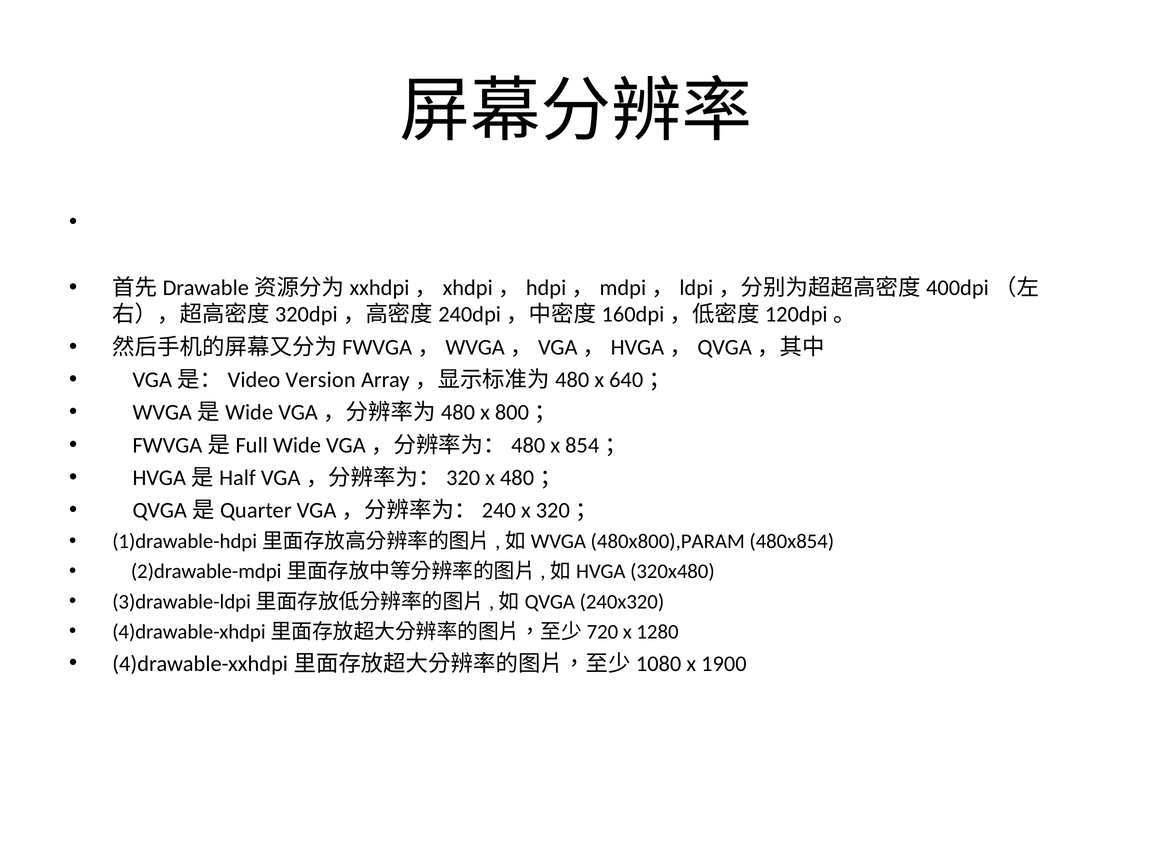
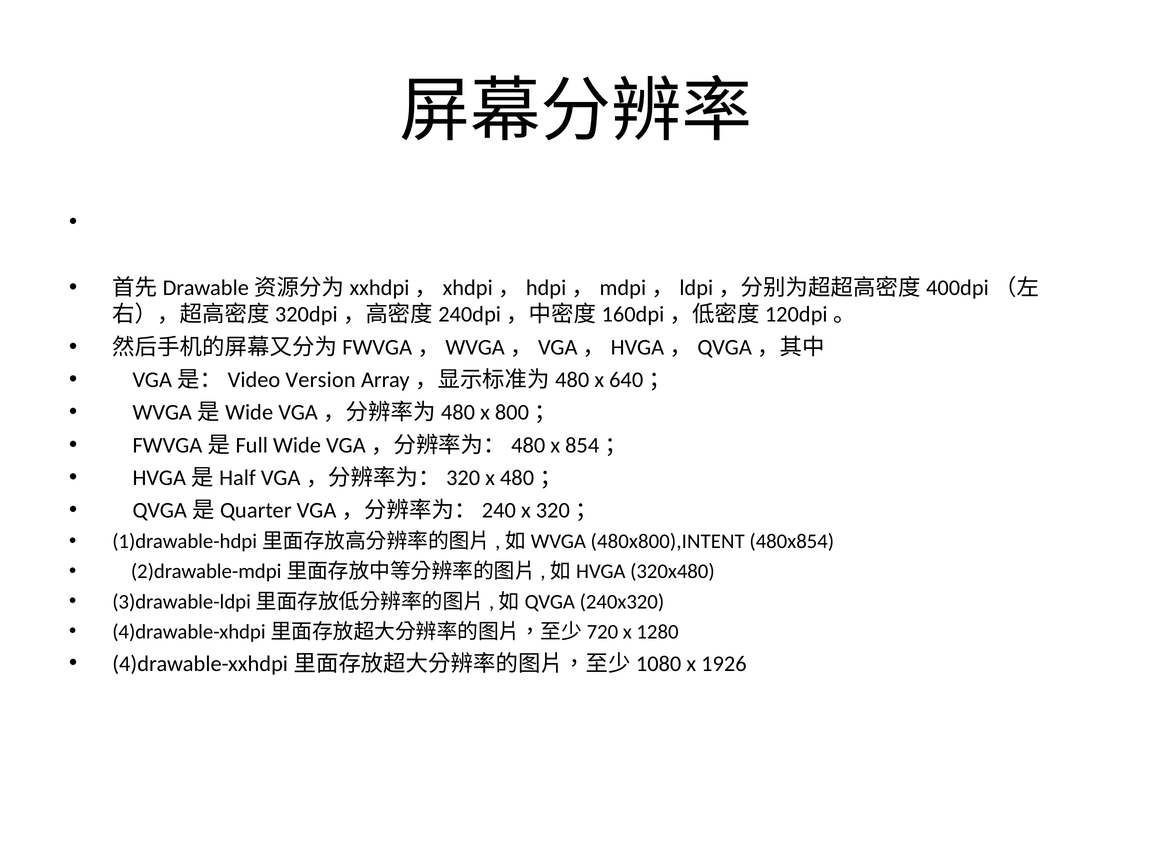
480x800),PARAM: 480x800),PARAM -> 480x800),INTENT (668, 541)
1900: 1900 -> 1926 (724, 664)
